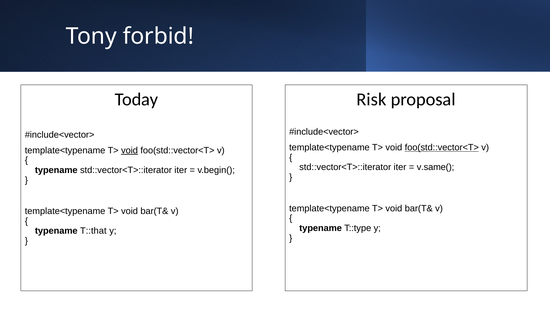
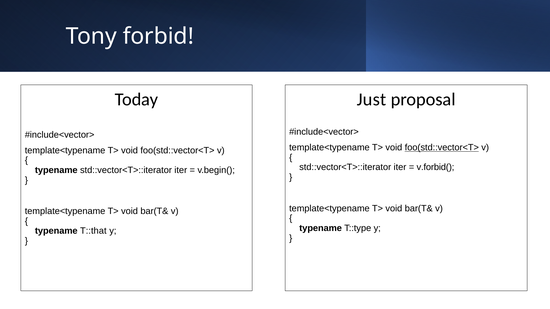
Risk: Risk -> Just (372, 100)
void underline: present -> none (130, 151)
v.same(: v.same( -> v.forbid( (435, 167)
